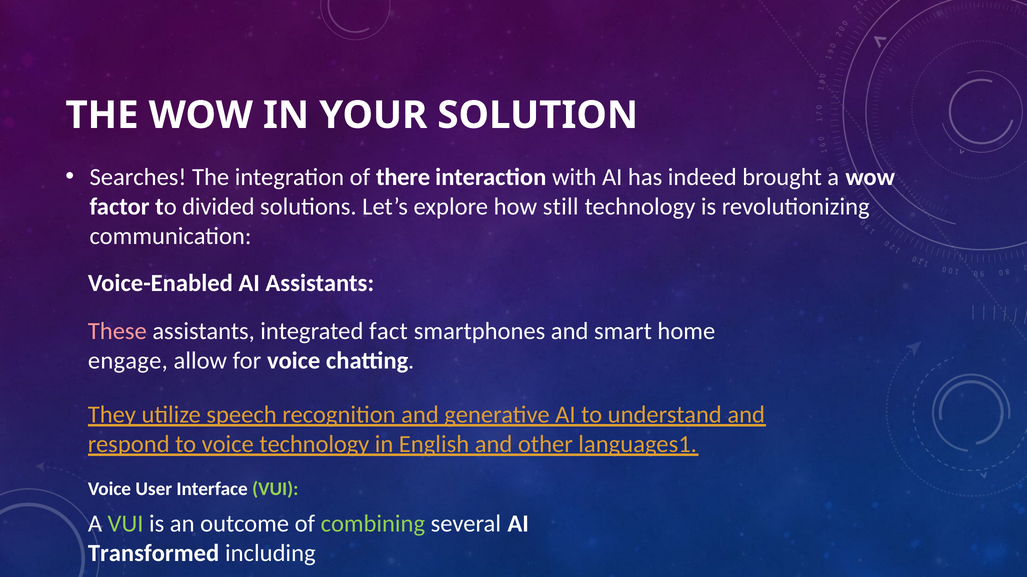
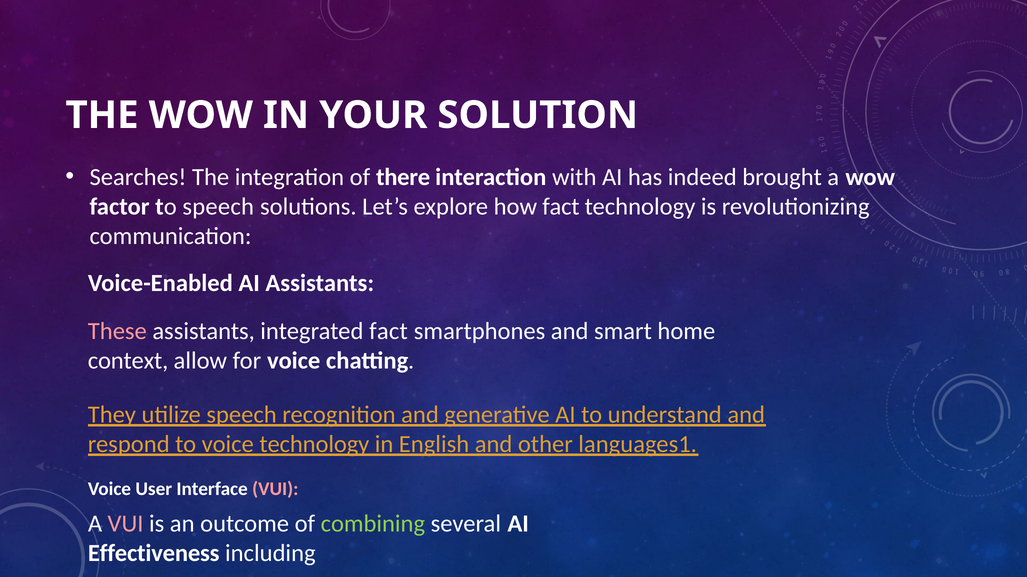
to divided: divided -> speech (218, 207)
how still: still -> fact (561, 207)
engage: engage -> context (128, 361)
VUI colour: light green -> pink (275, 490)
VUI colour: light green -> pink (126, 524)
Transformed: Transformed -> Effectiveness (154, 554)
